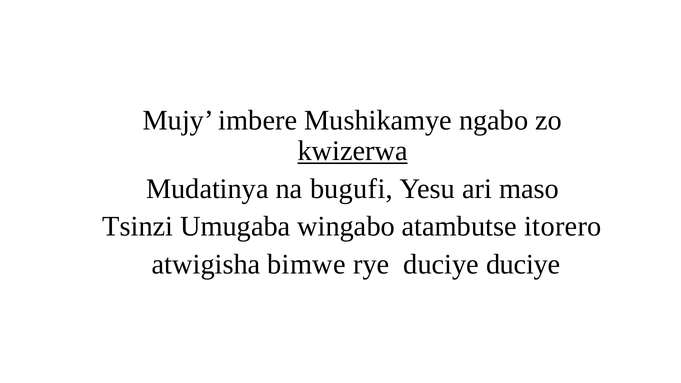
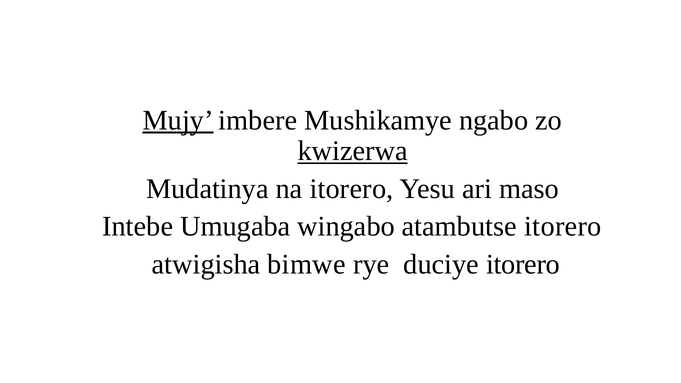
Mujy underline: none -> present (178, 120)
na bugufi: bugufi -> itorero (351, 189)
Tsinzi: Tsinzi -> Intebe (138, 227)
duciye duciye: duciye -> itorero (523, 264)
